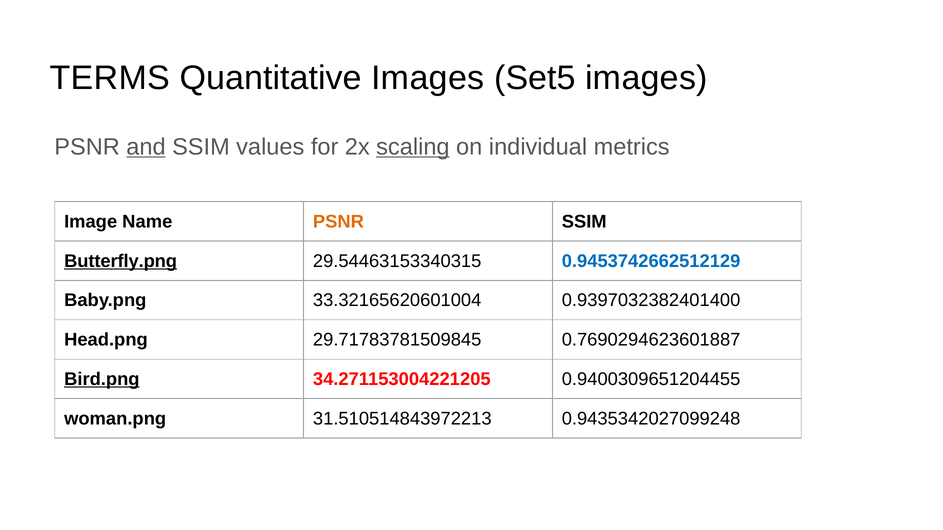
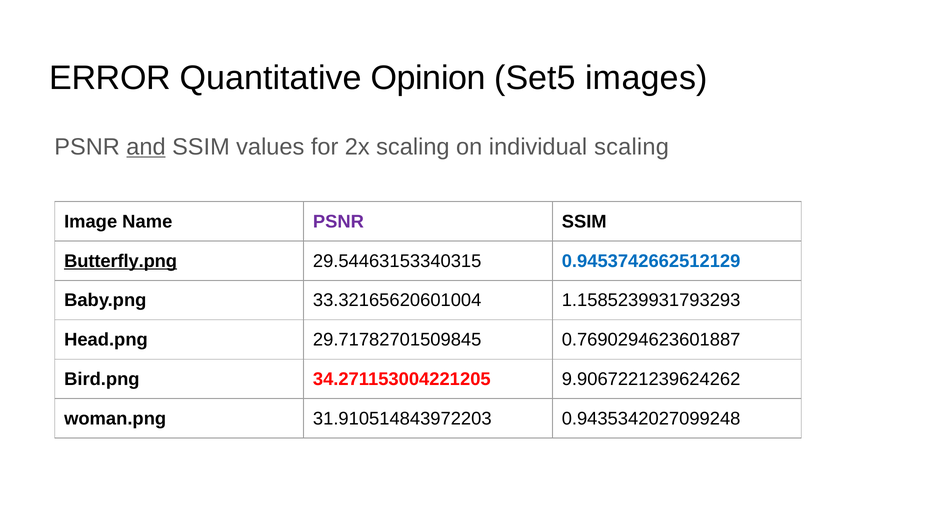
TERMS: TERMS -> ERROR (110, 78)
Quantitative Images: Images -> Opinion (428, 78)
scaling underline: present -> none (413, 147)
individual metrics: metrics -> scaling (632, 147)
PSNR colour: orange -> purple (338, 222)
0.9397032382401400: 0.9397032382401400 -> 1.1585239931793293 (651, 301)
29.71783781509845: 29.71783781509845 -> 29.71782701509845 (397, 340)
Bird.png underline: present -> none (102, 380)
0.9400309651204455: 0.9400309651204455 -> 9.9067221239624262 (651, 380)
31.510514843972213: 31.510514843972213 -> 31.910514843972203 (402, 419)
